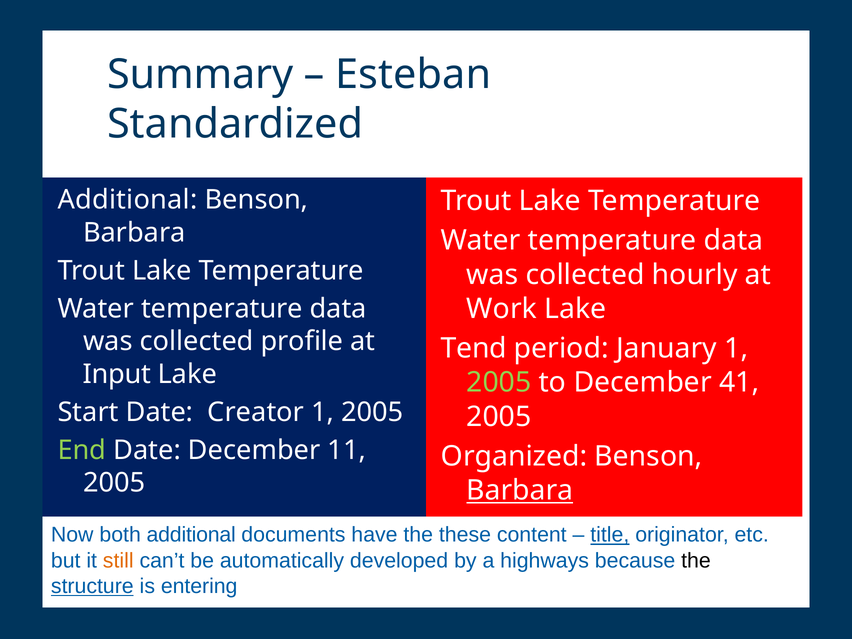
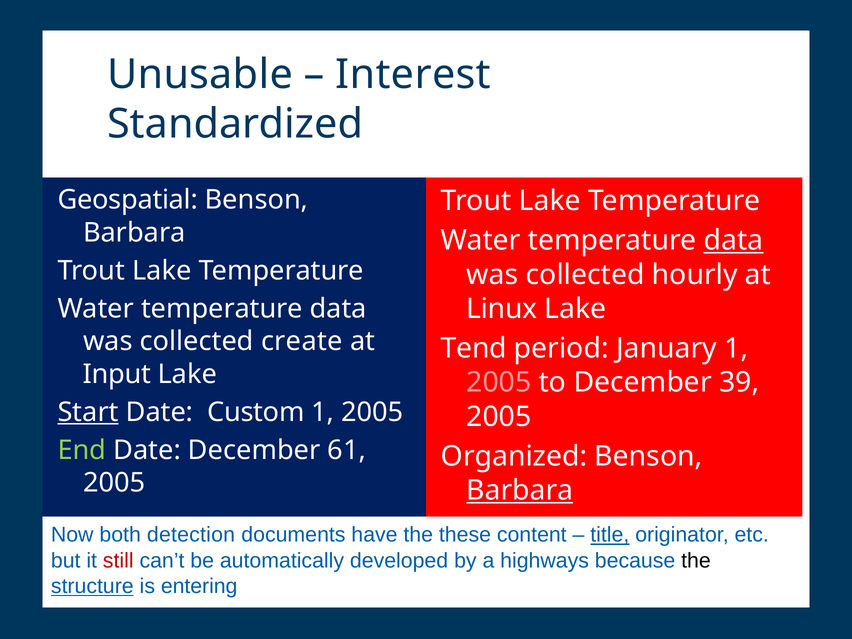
Summary: Summary -> Unusable (200, 74)
Esteban: Esteban -> Interest (413, 74)
Additional: Additional -> Geospatial (128, 200)
data underline: none -> present (734, 241)
Work: Work -> Linux (502, 309)
profile: profile -> create (302, 341)
2005 colour: light green -> pink (499, 383)
41: 41 -> 39 (739, 383)
Start underline: none -> present (88, 412)
Creator: Creator -> Custom (256, 412)
11: 11 -> 61 (347, 450)
both additional: additional -> detection (191, 535)
still colour: orange -> red (118, 561)
